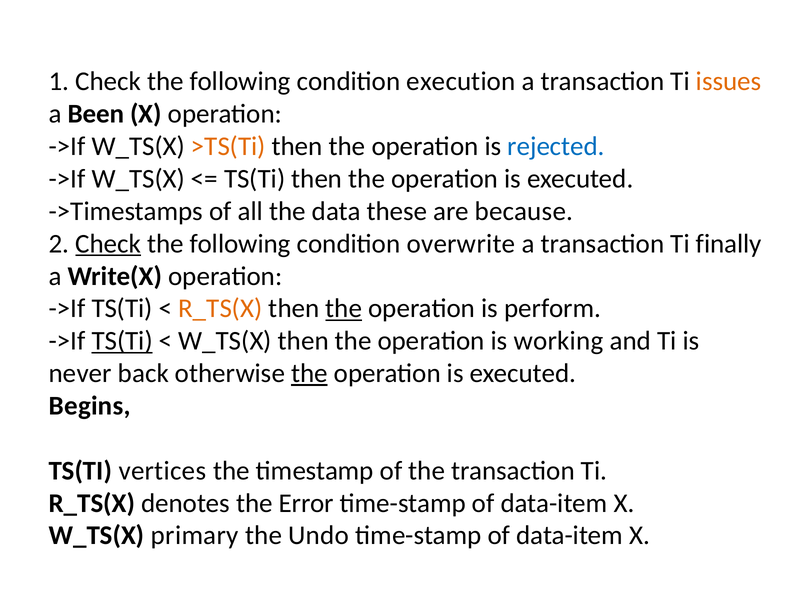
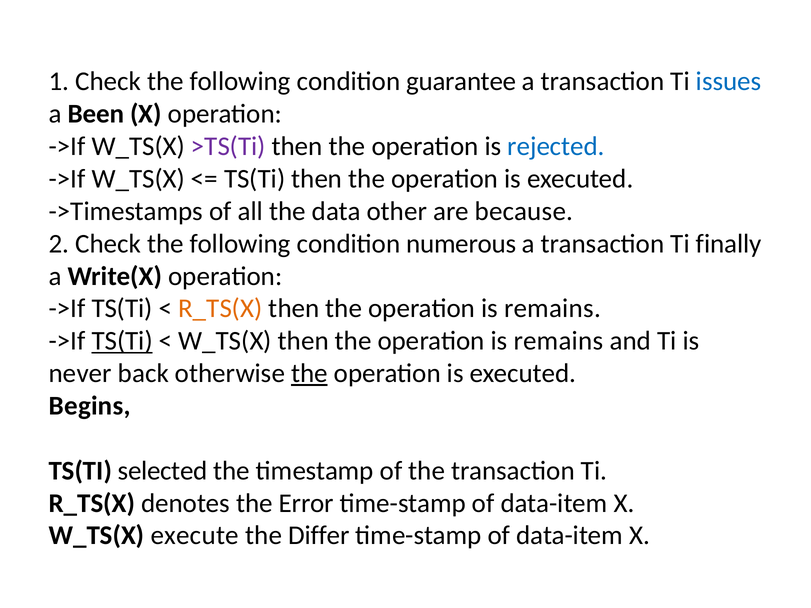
execution: execution -> guarantee (461, 82)
issues colour: orange -> blue (729, 82)
>TS(Ti colour: orange -> purple (228, 146)
these: these -> other (397, 211)
Check underline: present -> none (108, 244)
overwrite: overwrite -> numerous (461, 244)
the underline: present -> none (344, 309)
perform: perform -> remains (553, 309)
working: working -> remains (559, 341)
vertices: vertices -> selected (163, 471)
primary: primary -> execute (195, 536)
Undo: Undo -> Differ (319, 536)
